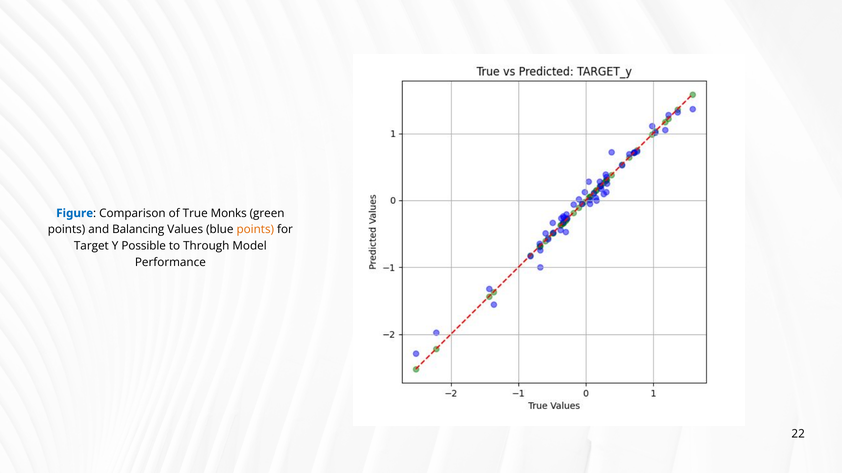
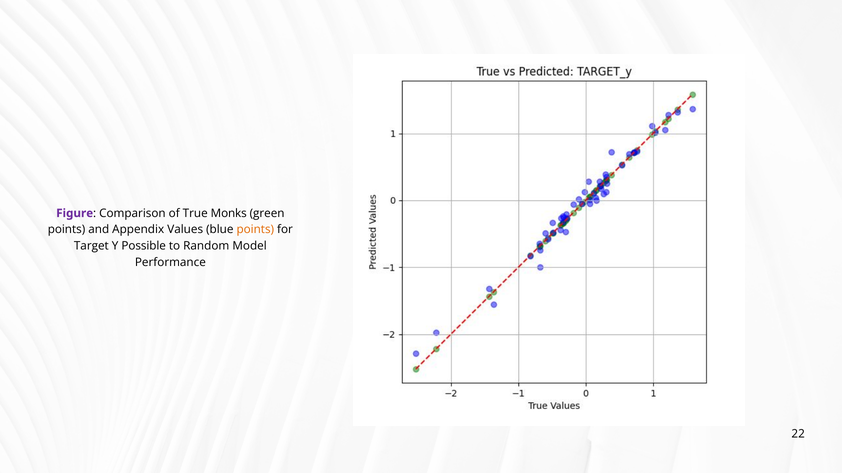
Figure colour: blue -> purple (75, 214)
Balancing: Balancing -> Appendix (138, 230)
Through: Through -> Random (206, 246)
